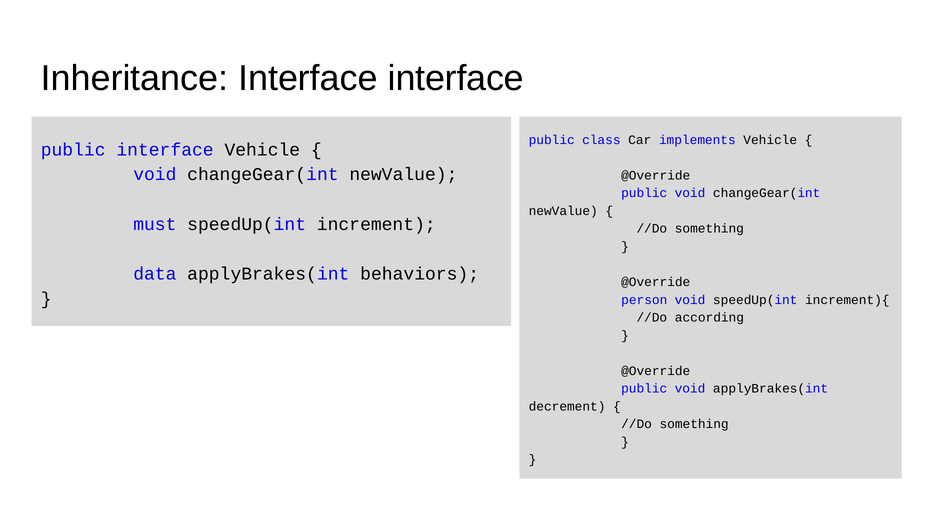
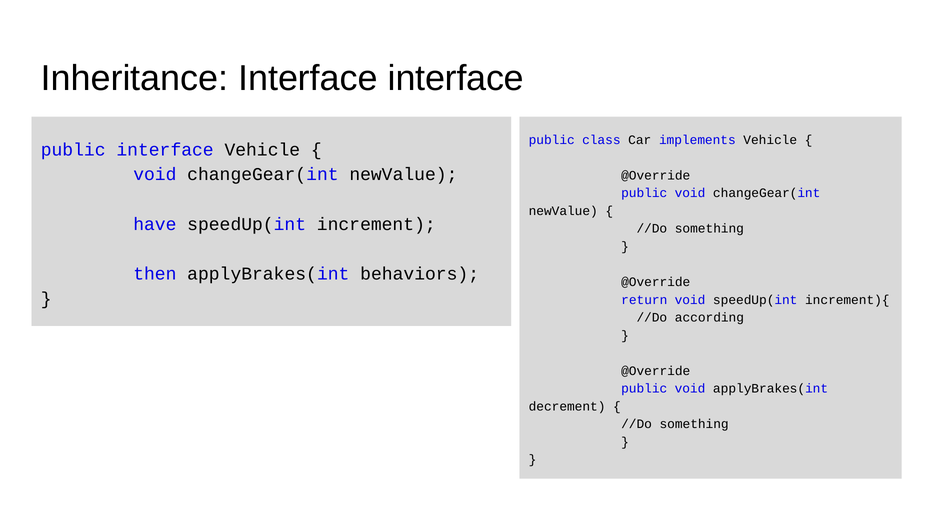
must: must -> have (155, 224)
data: data -> then (155, 274)
person: person -> return (644, 299)
